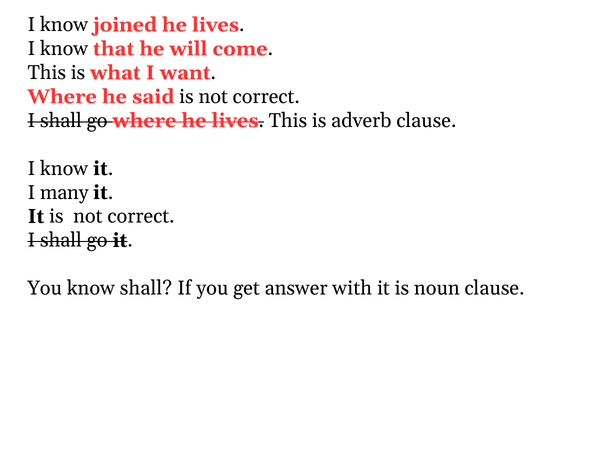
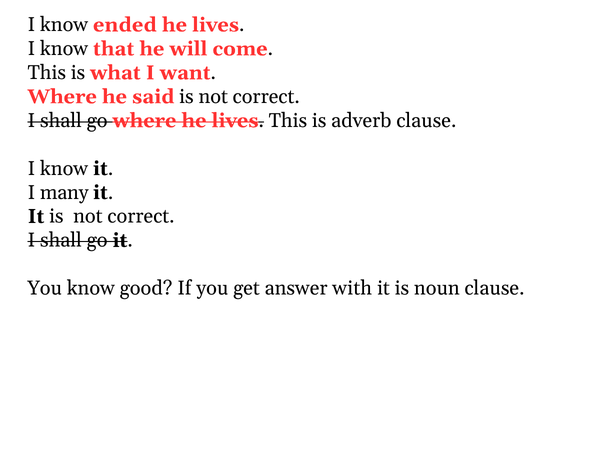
joined: joined -> ended (125, 25)
know shall: shall -> good (146, 288)
